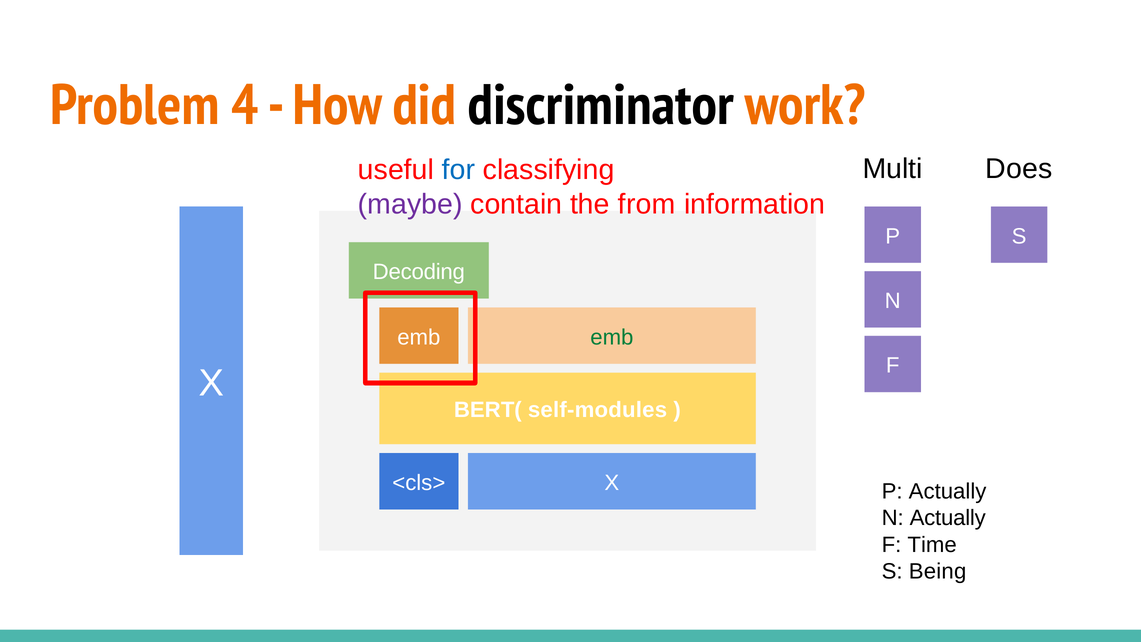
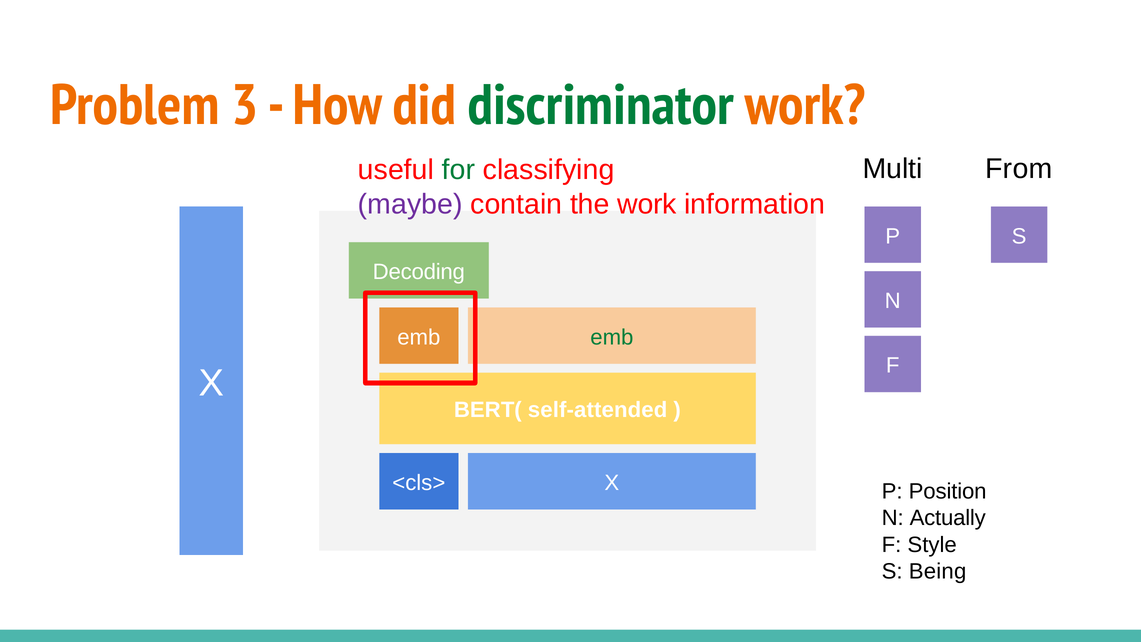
4: 4 -> 3 (245, 105)
discriminator colour: black -> green (601, 105)
Does: Does -> From (1019, 169)
for colour: blue -> green (458, 170)
the from: from -> work (647, 204)
self-modules: self-modules -> self-attended (598, 410)
P Actually: Actually -> Position (948, 491)
Time: Time -> Style (932, 545)
